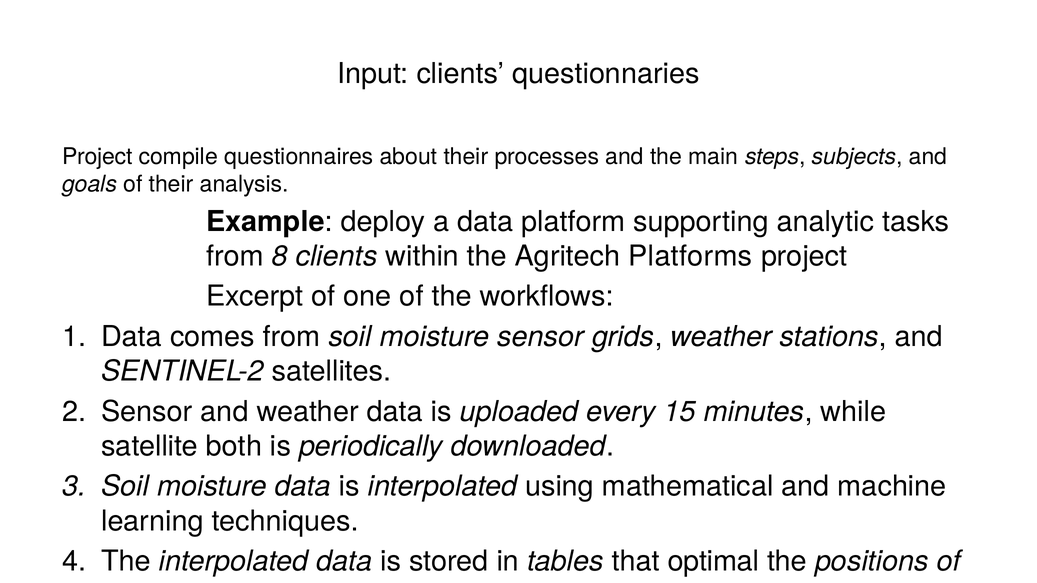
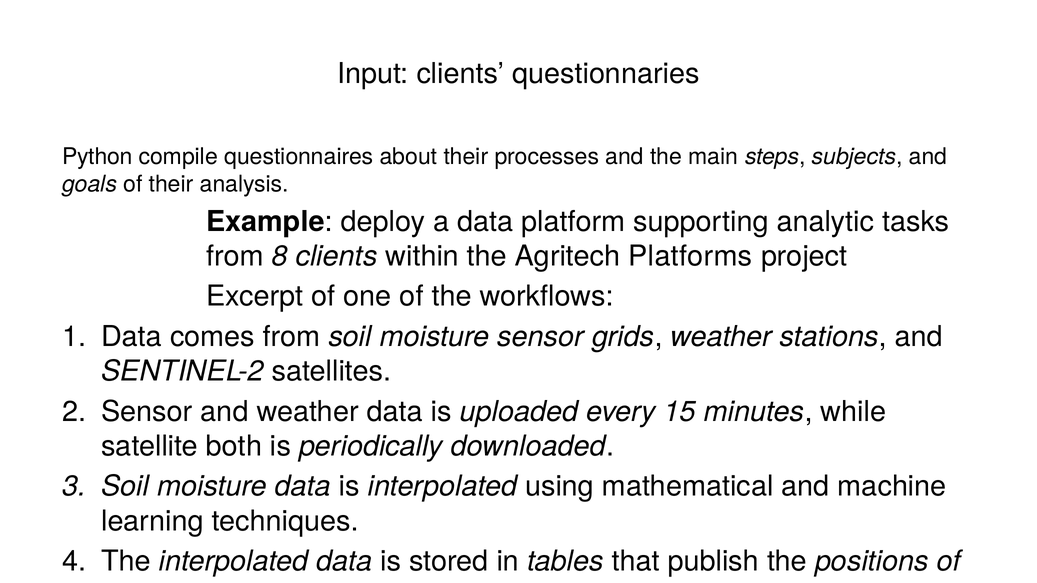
Project: Project -> Python (97, 157)
that optimal: optimal -> publish (713, 562)
